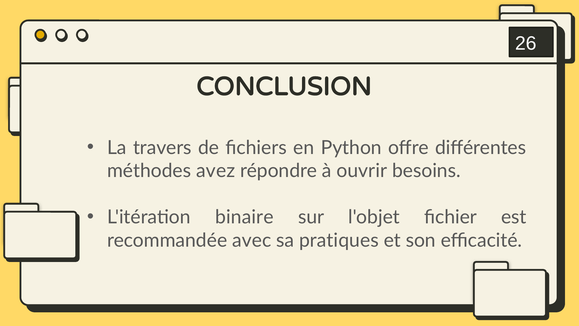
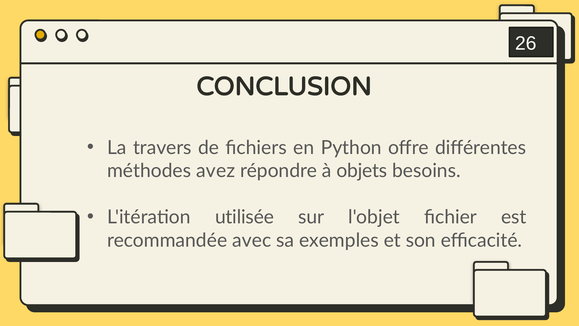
ouvrir: ouvrir -> objets (362, 171)
binaire: binaire -> utilisée (244, 217)
pratiques: pratiques -> exemples (339, 240)
